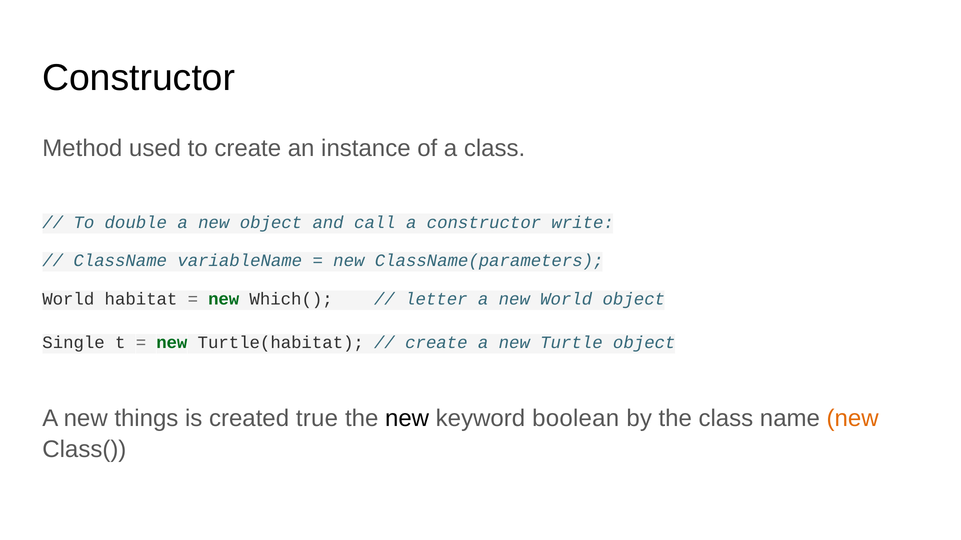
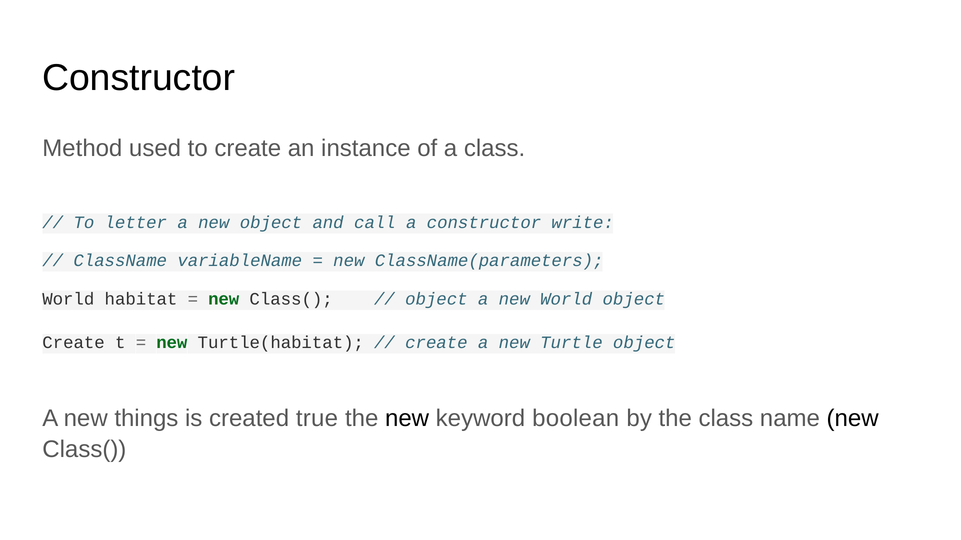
double: double -> letter (136, 223)
Which(: Which( -> Class( (291, 299)
letter: letter -> object (436, 299)
Single: Single -> Create (74, 343)
new colour: orange -> black (853, 419)
